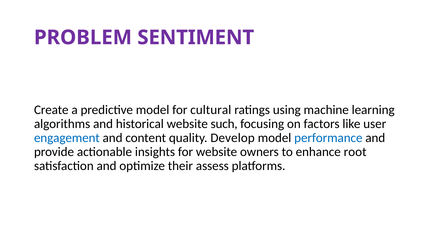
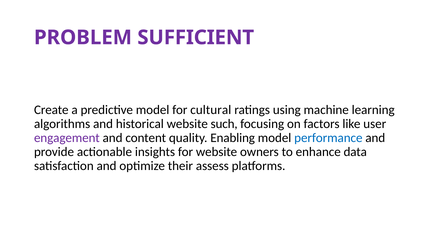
SENTIMENT: SENTIMENT -> SUFFICIENT (196, 37)
engagement colour: blue -> purple (67, 138)
Develop: Develop -> Enabling (233, 138)
root: root -> data (355, 152)
